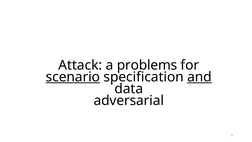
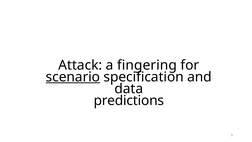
problems: problems -> fingering (147, 65)
and underline: present -> none (199, 77)
adversarial: adversarial -> predictions (129, 100)
